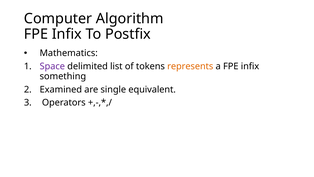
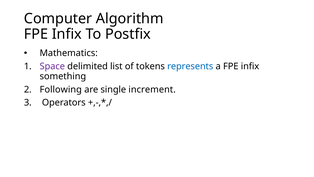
represents colour: orange -> blue (190, 66)
Examined: Examined -> Following (61, 89)
equivalent: equivalent -> increment (152, 89)
